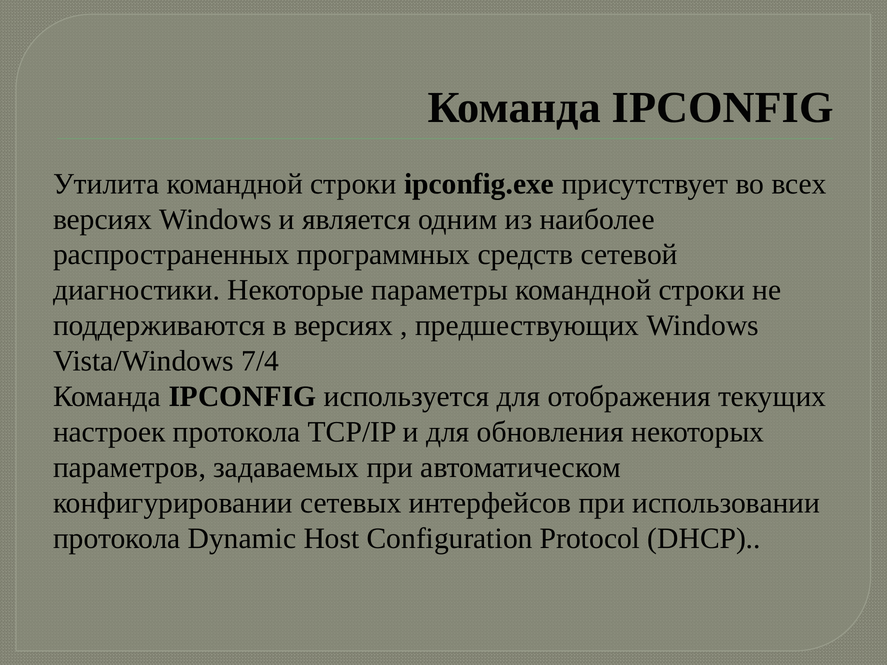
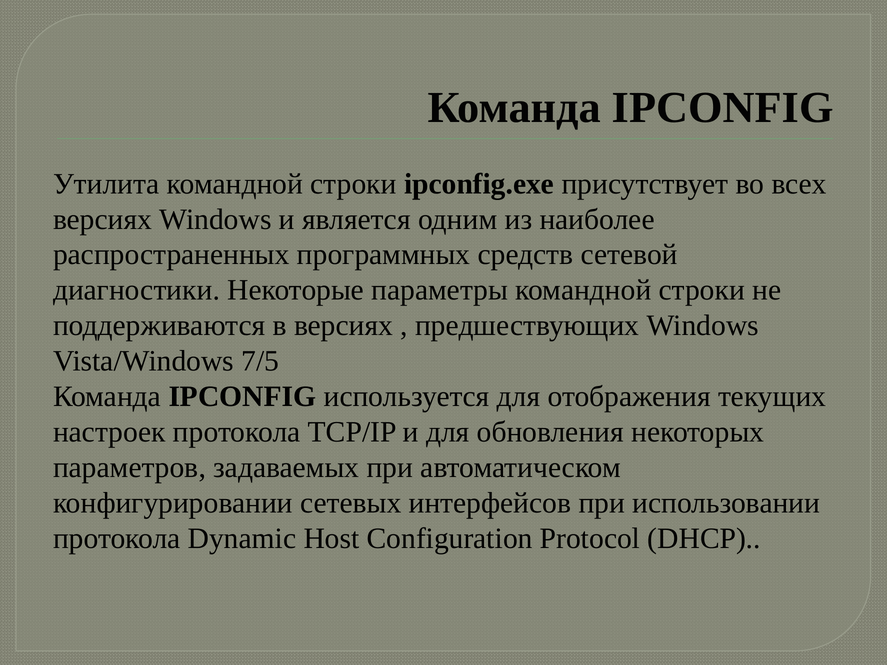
7/4: 7/4 -> 7/5 (260, 361)
